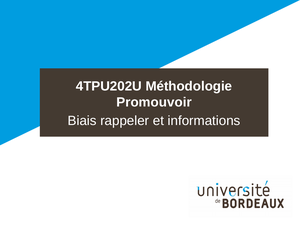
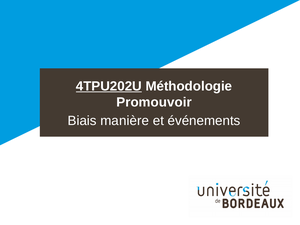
4TPU202U underline: none -> present (109, 86)
rappeler: rappeler -> manière (125, 121)
informations: informations -> événements (204, 121)
